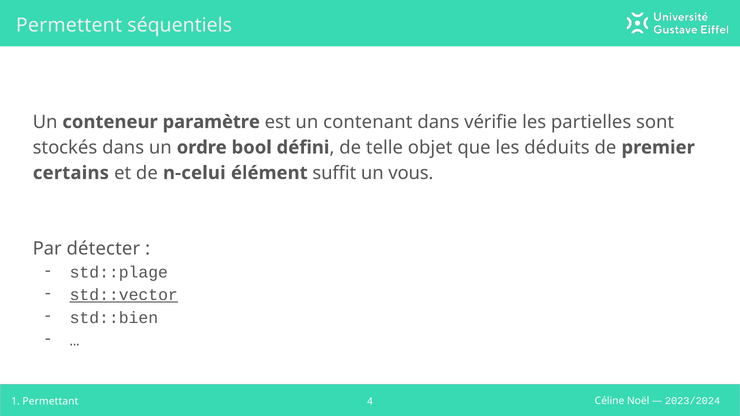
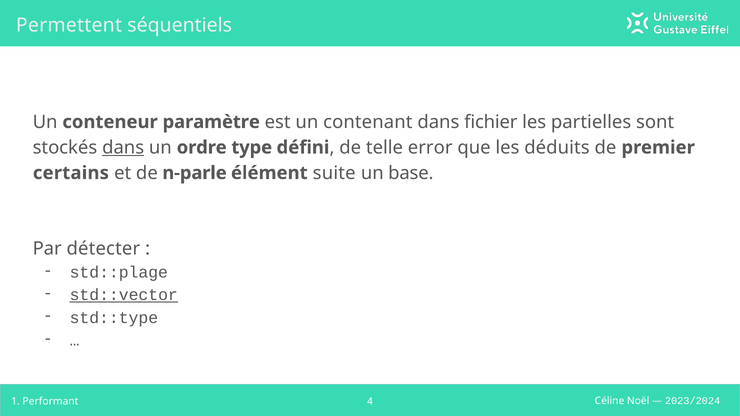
vérifie: vérifie -> fichier (491, 122)
dans underline: none -> present (123, 148)
bool: bool -> type (252, 148)
objet: objet -> error (430, 148)
n-celui: n-celui -> n-parle (195, 173)
suffit: suffit -> suite (334, 173)
vous: vous -> base (411, 173)
std::bien: std::bien -> std::type (114, 318)
Permettant: Permettant -> Performant (50, 402)
